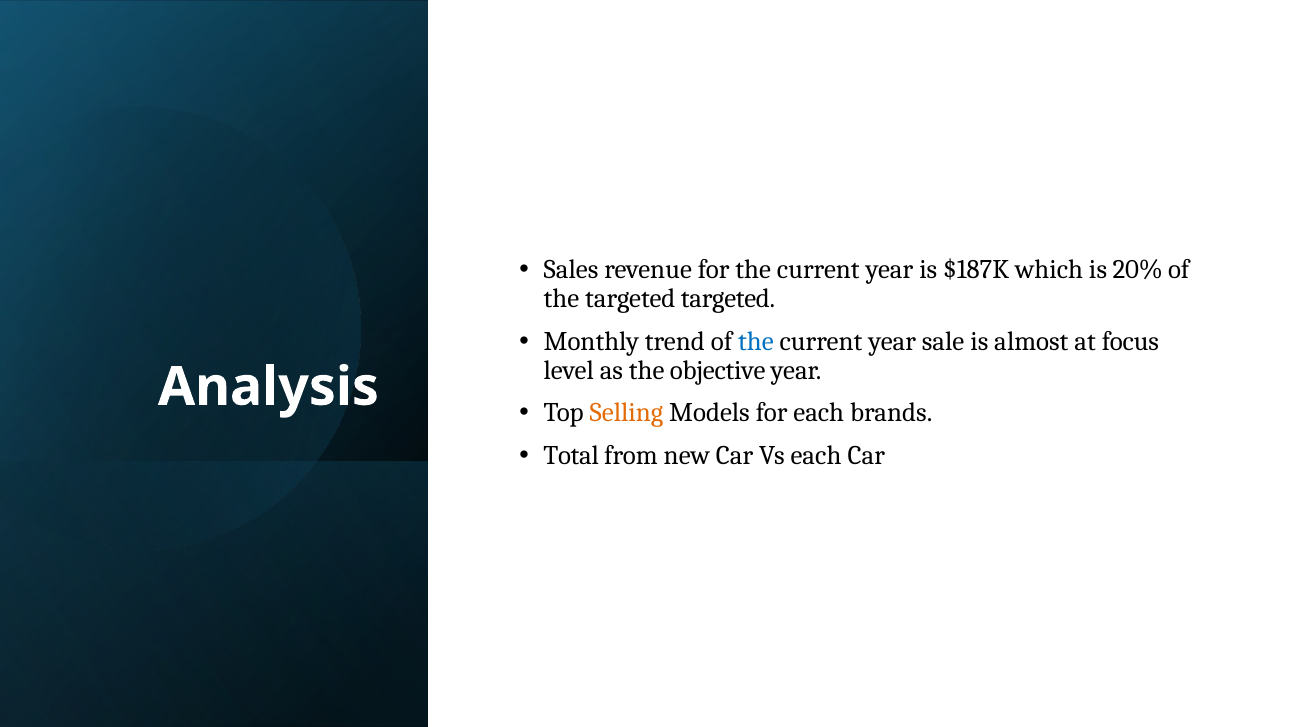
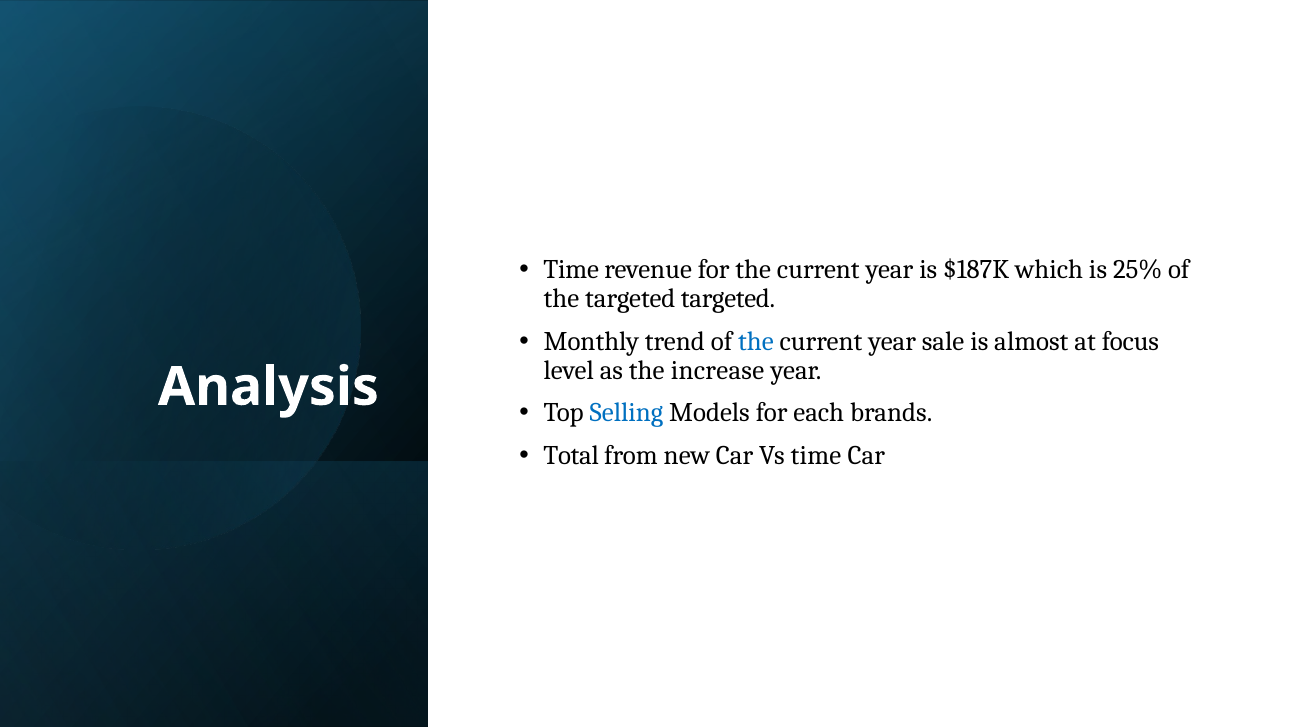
Sales: Sales -> Time (571, 270)
20%: 20% -> 25% (1138, 270)
objective: objective -> increase (717, 370)
Selling colour: orange -> blue (626, 413)
Vs each: each -> time (816, 456)
